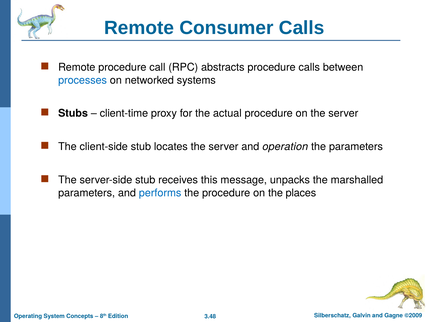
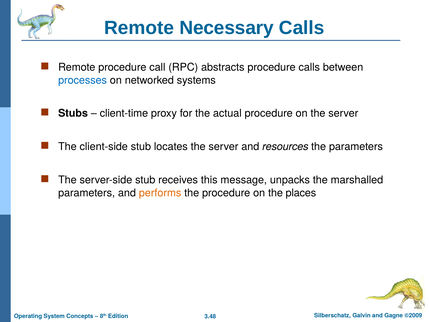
Consumer: Consumer -> Necessary (227, 28)
operation: operation -> resources (285, 147)
performs colour: blue -> orange (160, 193)
